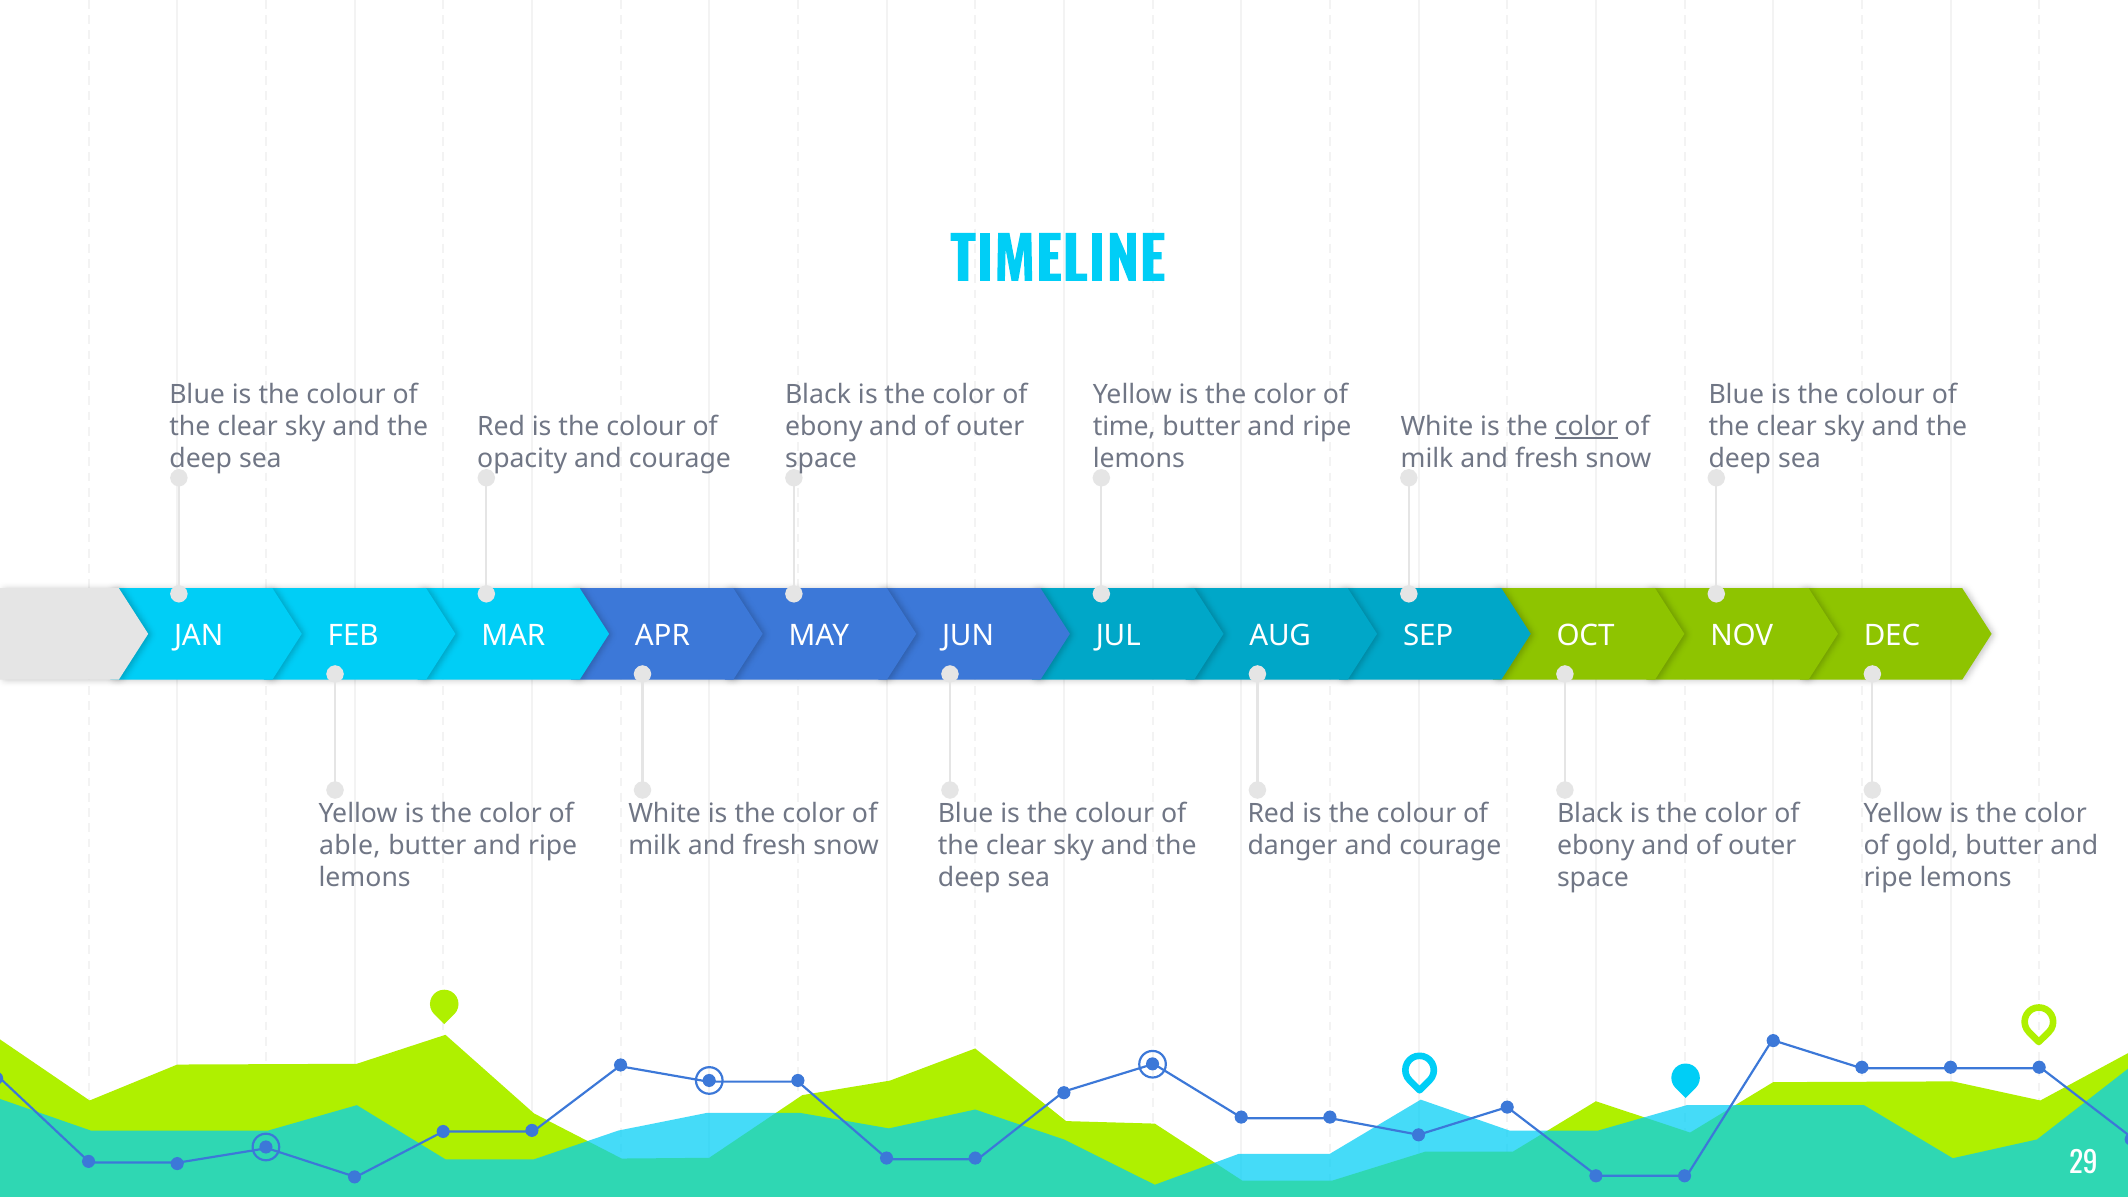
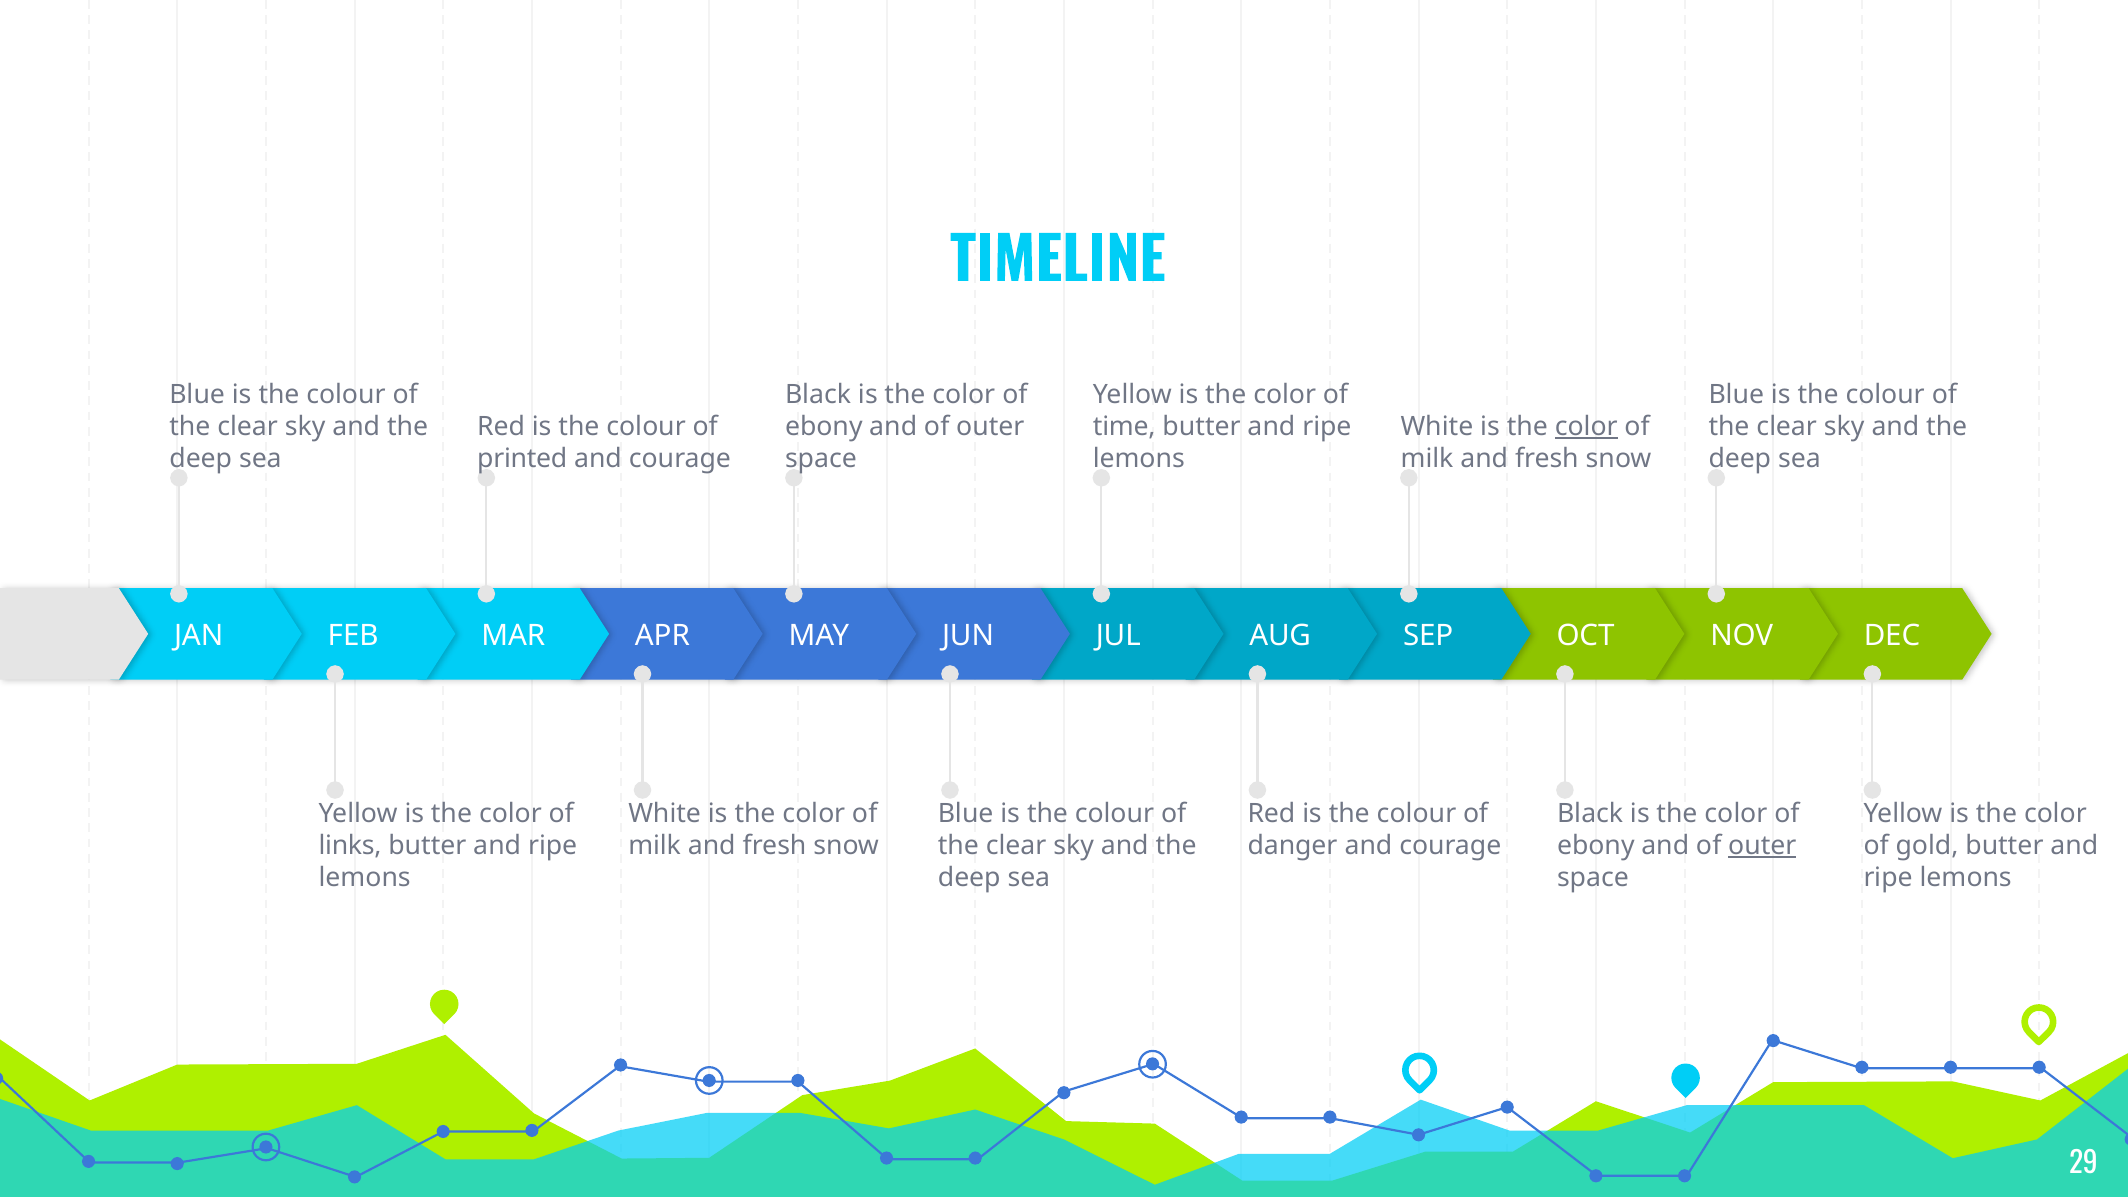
opacity: opacity -> printed (522, 459)
able: able -> links (350, 846)
outer underline: none -> present (1762, 846)
